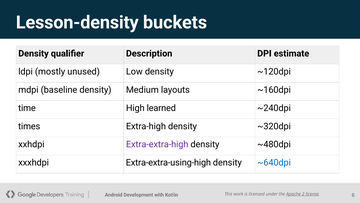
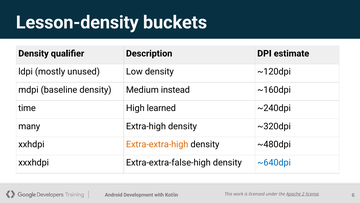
layouts: layouts -> instead (175, 90)
times: times -> many (29, 126)
Extra-extra-high colour: purple -> orange (157, 144)
Extra-extra-using-high: Extra-extra-using-high -> Extra-extra-false-high (168, 162)
